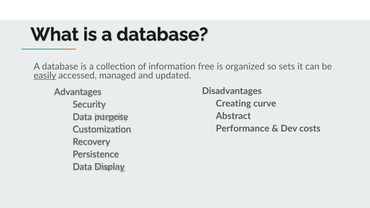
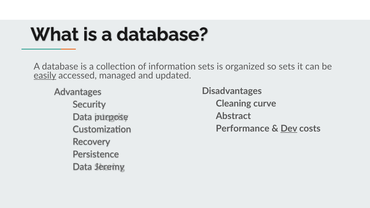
information free: free -> sets (206, 67)
Creating: Creating -> Cleaning (233, 104)
Dev underline: none -> present (289, 129)
Display: Display -> Jeremy (109, 167)
